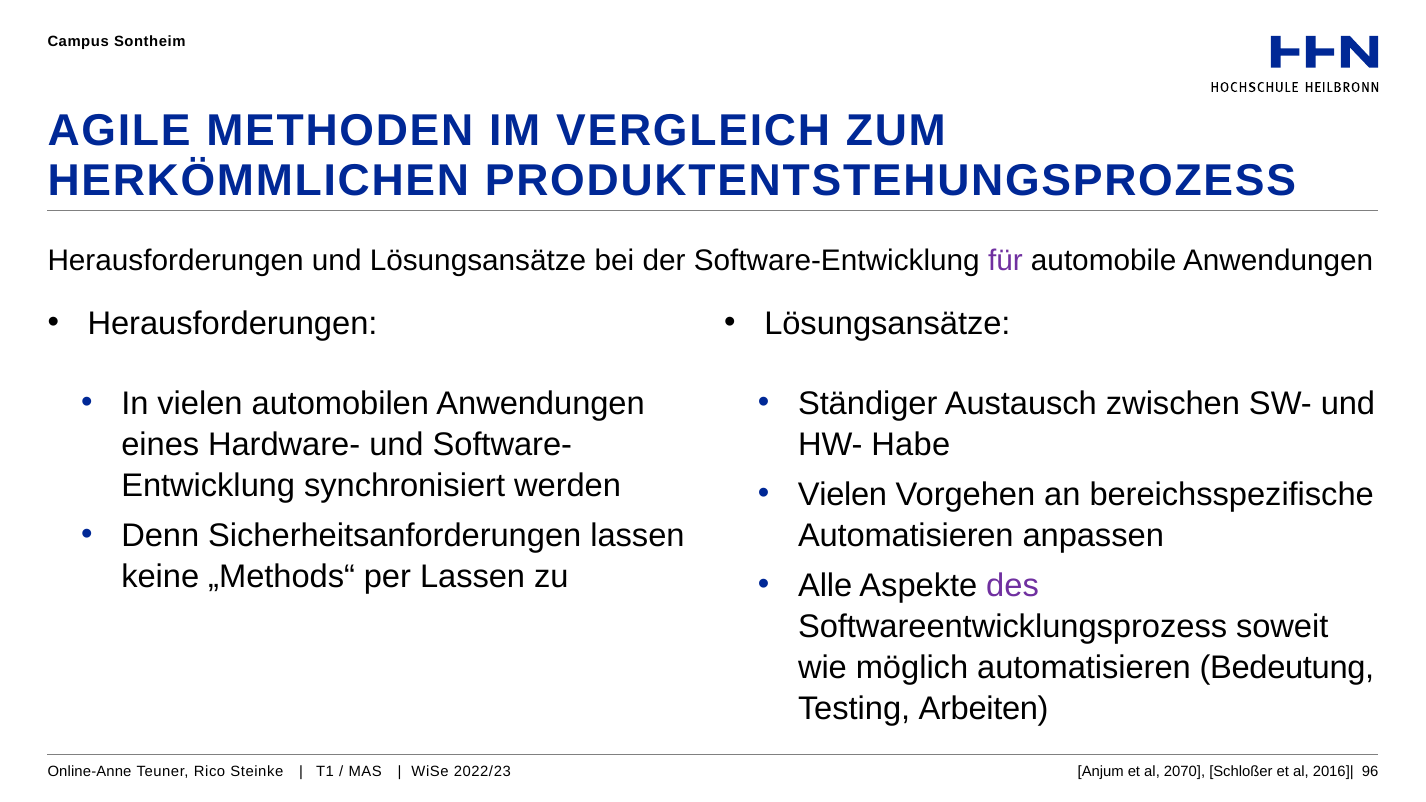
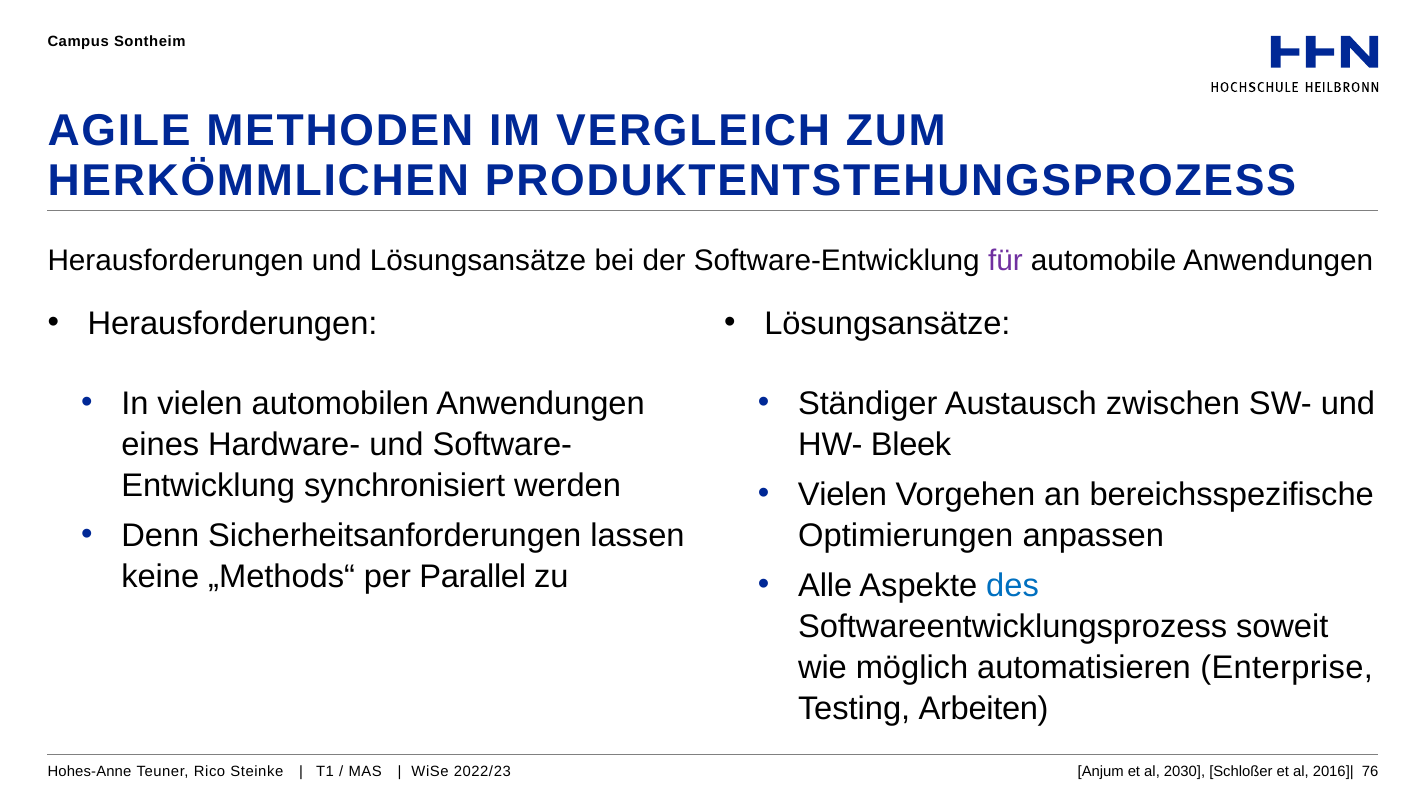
Habe: Habe -> Bleek (911, 445)
Automatisieren: Automatisieren -> Optimierungen (906, 536)
per Lassen: Lassen -> Parallel (473, 577)
des colour: purple -> blue (1013, 586)
Bedeutung: Bedeutung -> Enterprise (1287, 668)
Online-Anne: Online-Anne -> Hohes-Anne (89, 772)
2070: 2070 -> 2030 (1185, 772)
96: 96 -> 76 (1370, 772)
